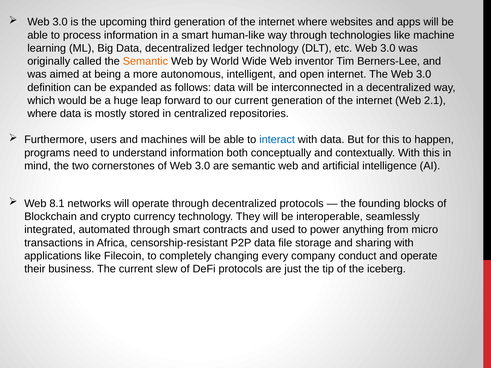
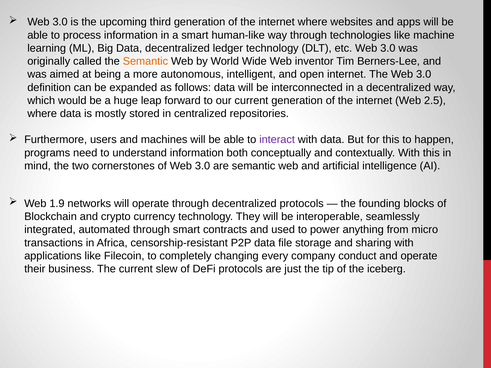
2.1: 2.1 -> 2.5 (435, 101)
interact colour: blue -> purple (277, 140)
8.1: 8.1 -> 1.9 (57, 204)
